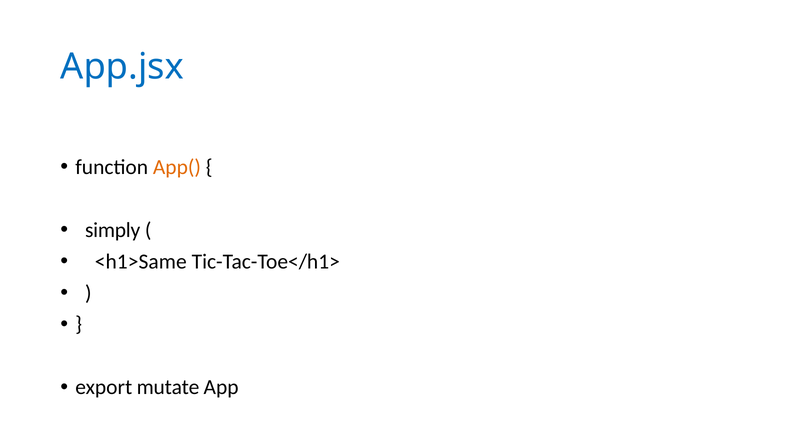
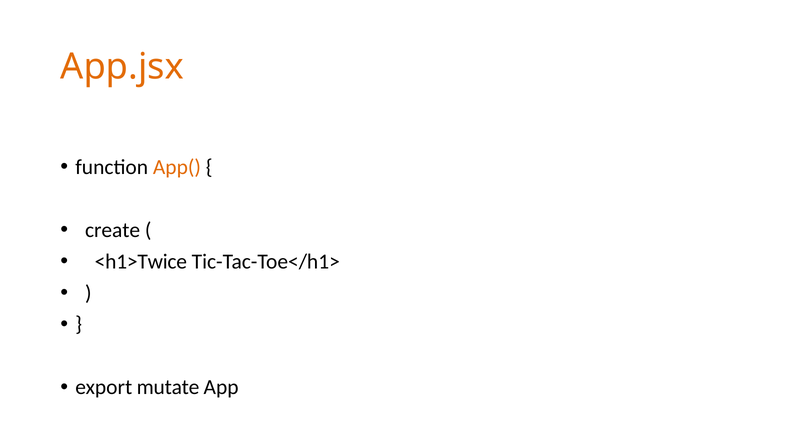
App.jsx colour: blue -> orange (122, 67)
simply: simply -> create (113, 230)
<h1>Same: <h1>Same -> <h1>Twice (141, 262)
